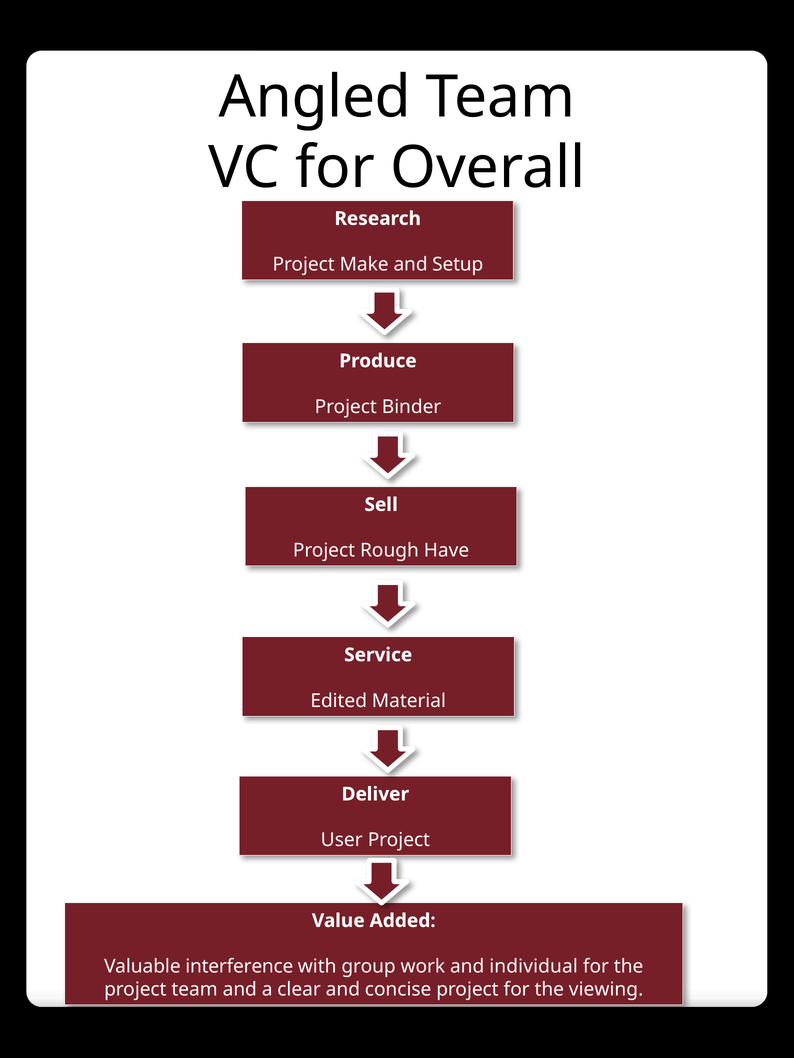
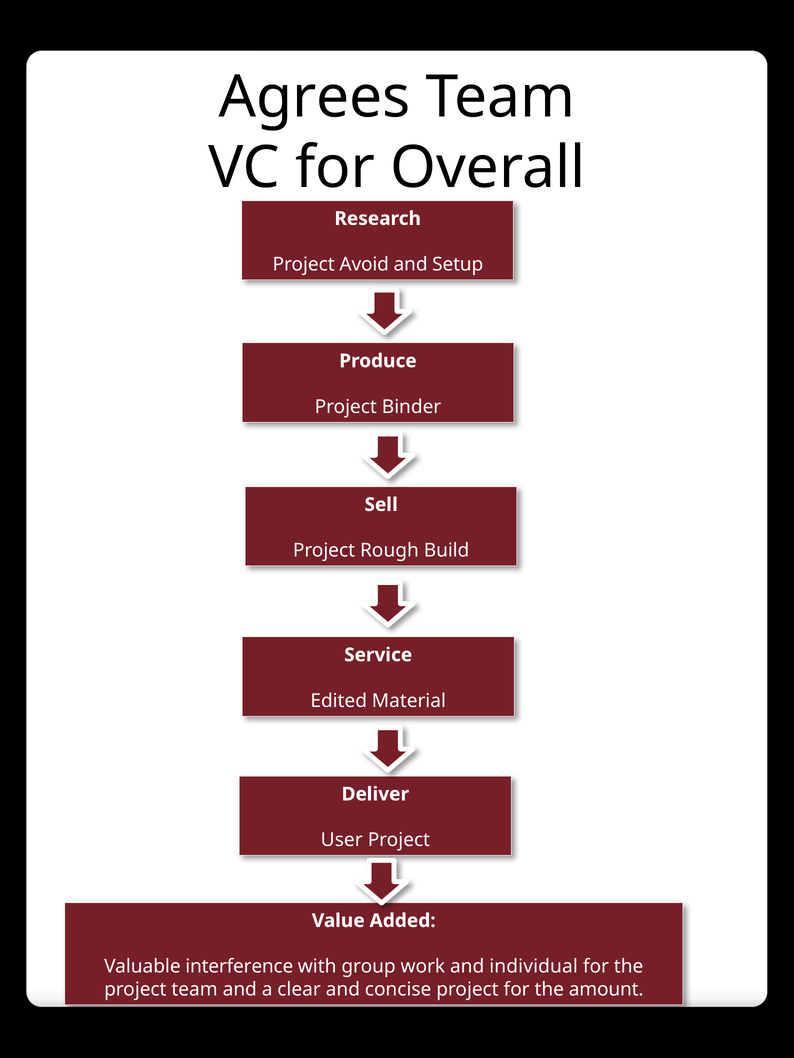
Angled: Angled -> Agrees (315, 98)
Make: Make -> Avoid (364, 265)
Have: Have -> Build (447, 551)
viewing: viewing -> amount (606, 990)
